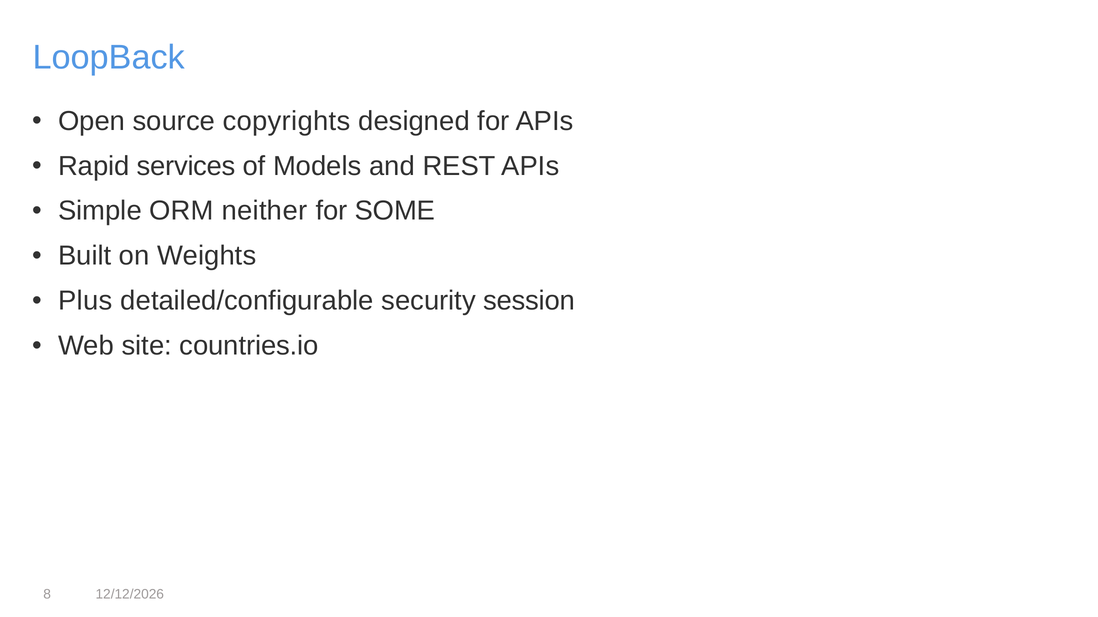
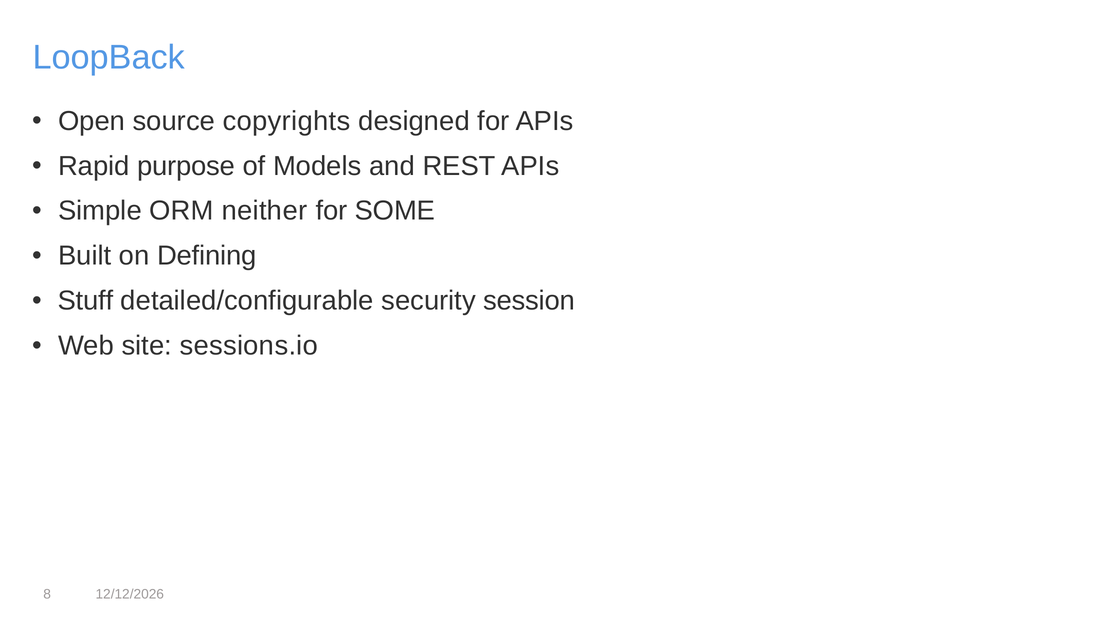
services: services -> purpose (186, 166)
Weights: Weights -> Defining (207, 256)
Plus: Plus -> Stuff (86, 301)
countries.io: countries.io -> sessions.io (249, 346)
